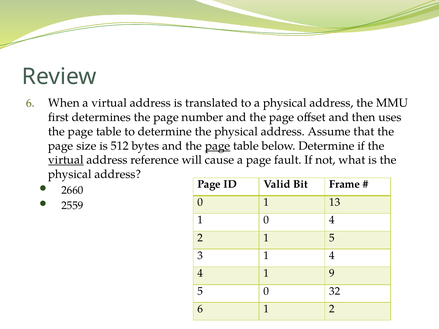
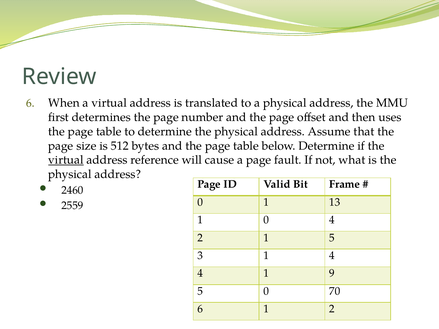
page underline: present -> none (218, 146)
2660: 2660 -> 2460 (72, 190)
32: 32 -> 70 (335, 291)
